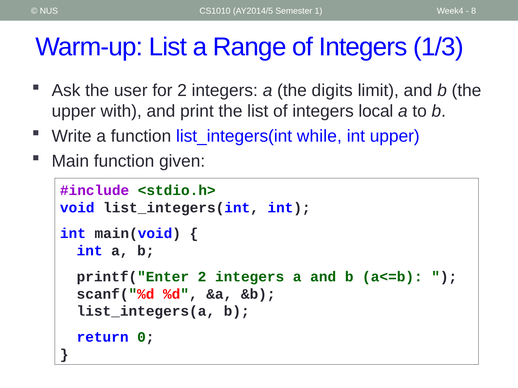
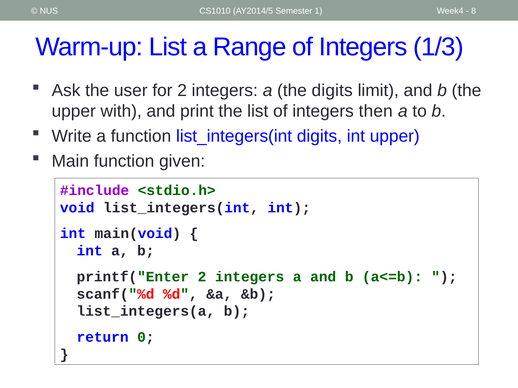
local: local -> then (376, 111)
list_integers(int while: while -> digits (319, 136)
